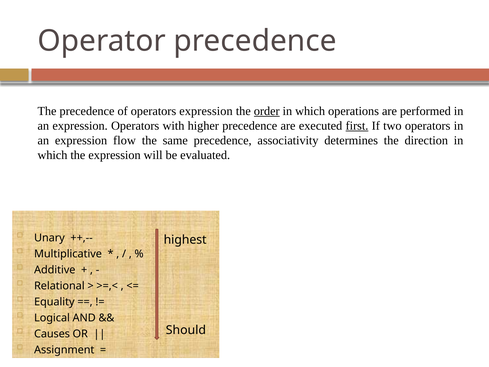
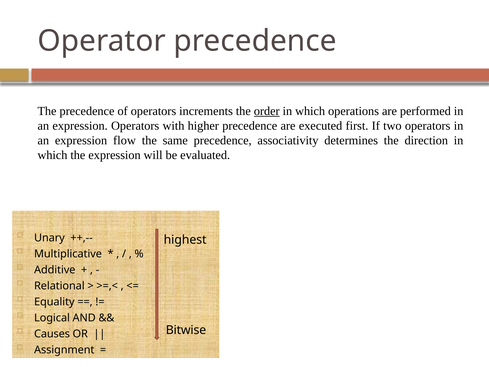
operators expression: expression -> increments (206, 111)
first underline: present -> none (357, 126)
Should: Should -> Bitwise (186, 330)
